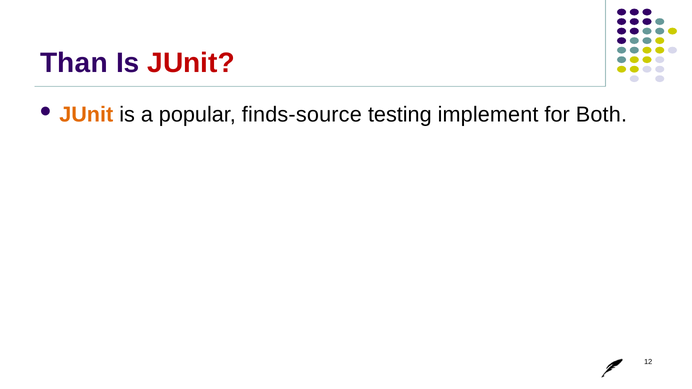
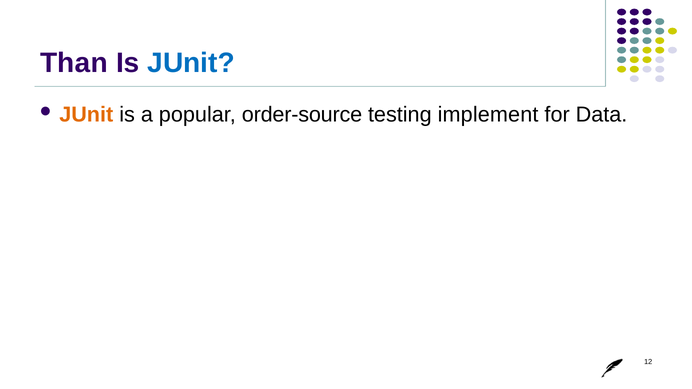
JUnit colour: red -> blue (191, 63)
finds-source: finds-source -> order-source (302, 115)
Both: Both -> Data (602, 115)
